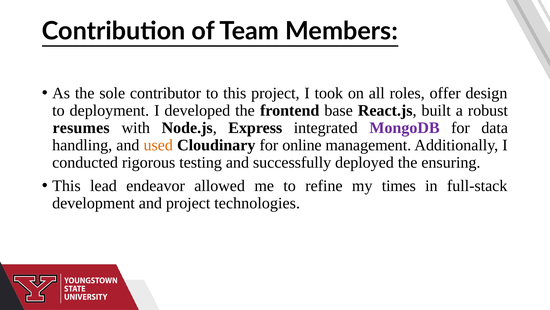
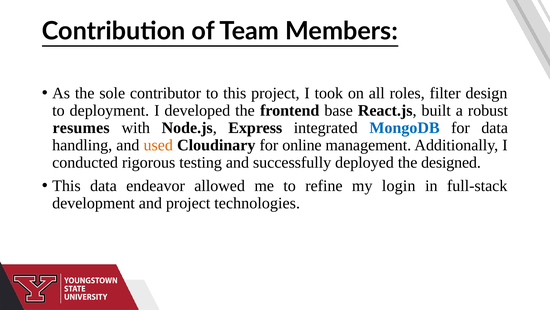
offer: offer -> filter (445, 93)
MongoDB colour: purple -> blue (405, 128)
ensuring: ensuring -> designed (451, 162)
This lead: lead -> data (103, 185)
times: times -> login (399, 185)
